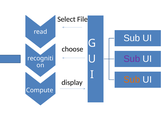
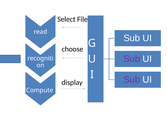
Sub colour: orange -> purple (132, 79)
